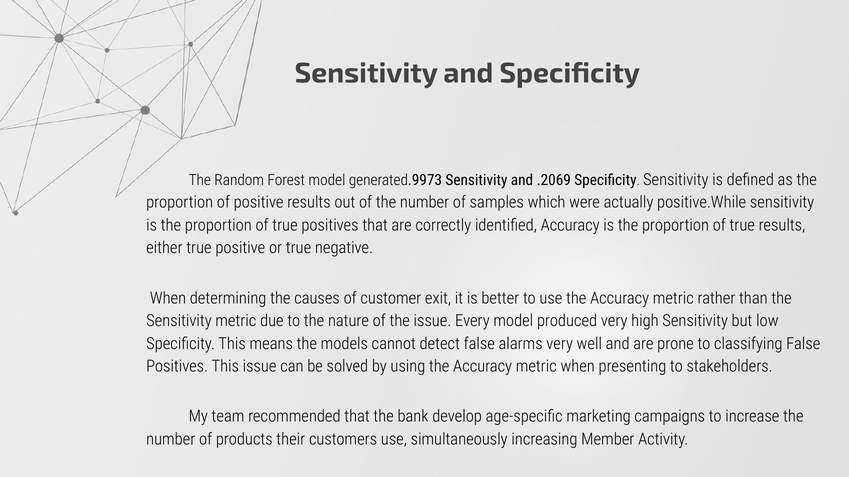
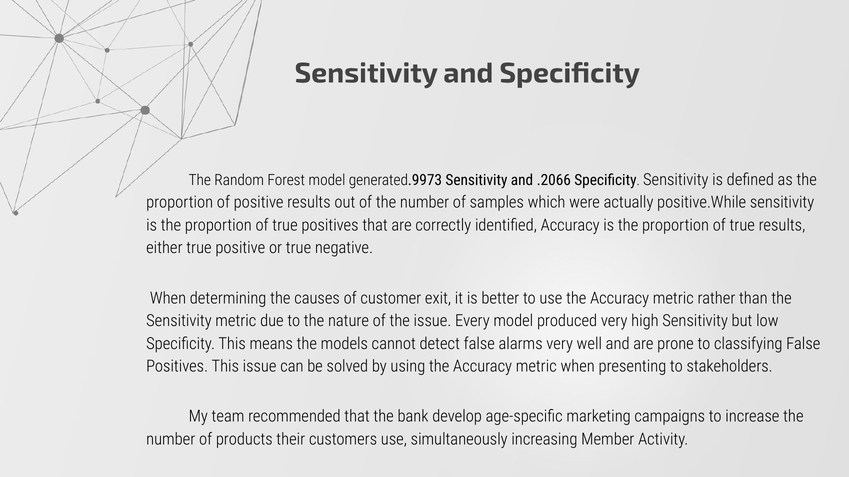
.2069: .2069 -> .2066 (554, 180)
